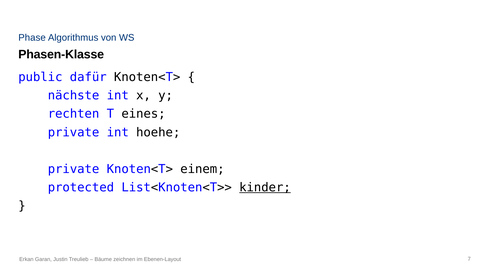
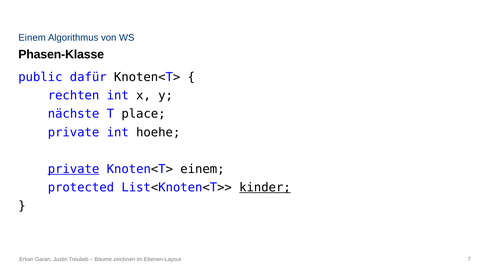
Phase: Phase -> Einem (32, 38)
nächste: nächste -> rechten (74, 95)
rechten: rechten -> nächste (74, 114)
eines: eines -> place (144, 114)
private underline: none -> present (74, 169)
